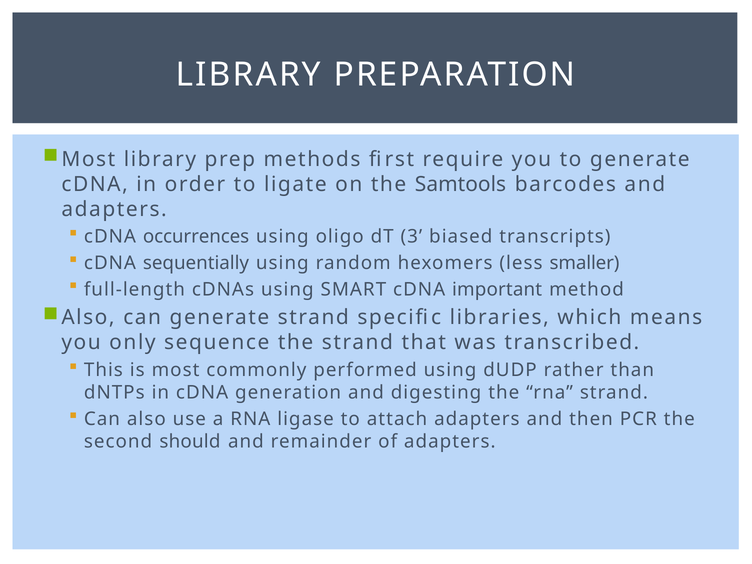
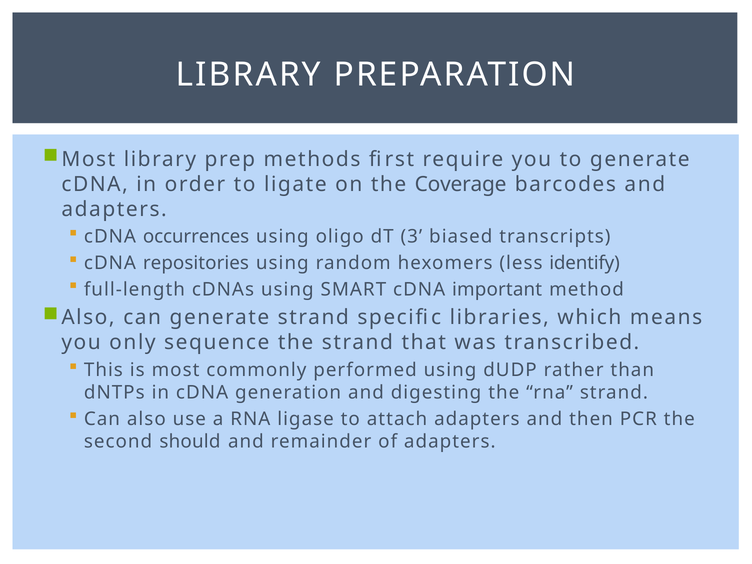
Samtools: Samtools -> Coverage (461, 184)
sequentially: sequentially -> repositories (196, 263)
smaller: smaller -> identify (585, 263)
